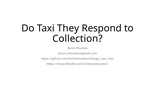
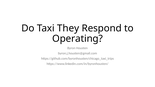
Collection: Collection -> Operating (77, 39)
